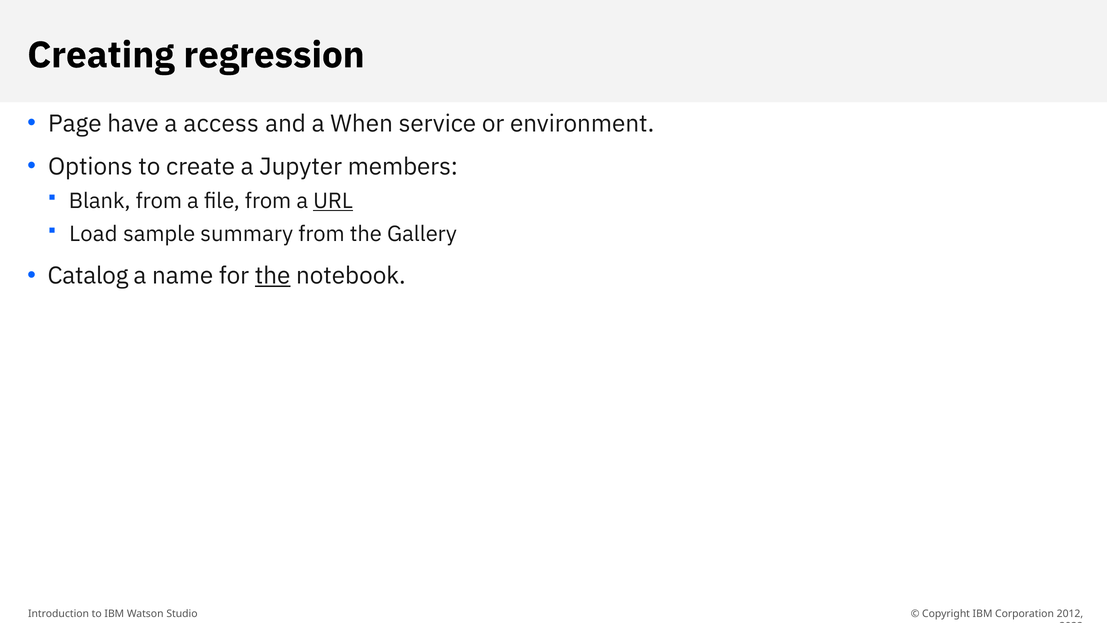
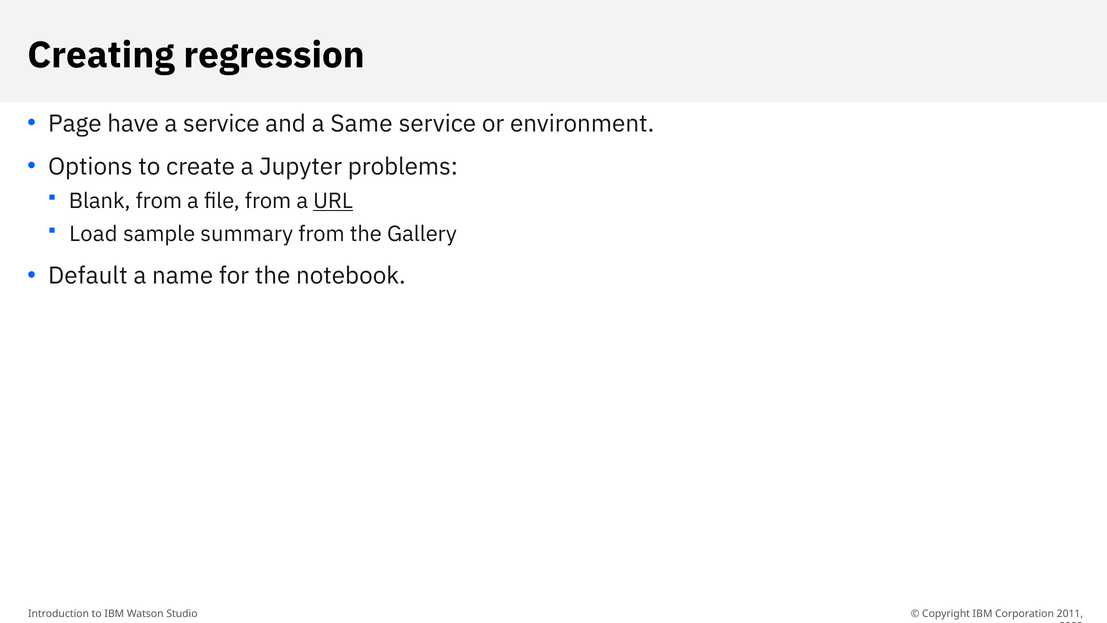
a access: access -> service (221, 124)
When: When -> Same (362, 124)
members: members -> problems (403, 167)
Catalog: Catalog -> Default (88, 276)
the underline: present -> none (273, 276)
2012: 2012 -> 2011 (1070, 614)
